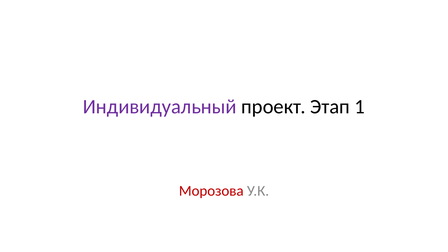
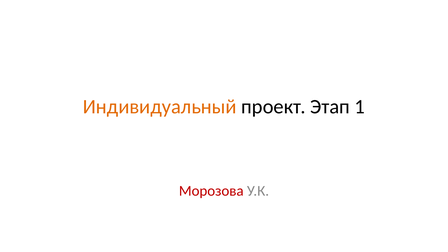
Индивидуальный colour: purple -> orange (160, 107)
